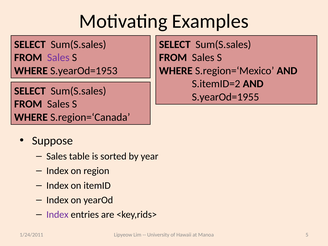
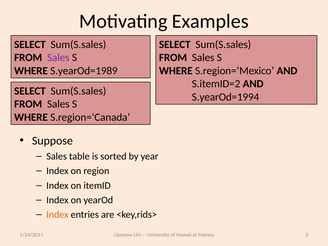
S.yearOd=1953: S.yearOd=1953 -> S.yearOd=1989 (84, 71)
S.yearOd=1955: S.yearOd=1955 -> S.yearOd=1994 (225, 97)
Index colour: purple -> orange (57, 215)
